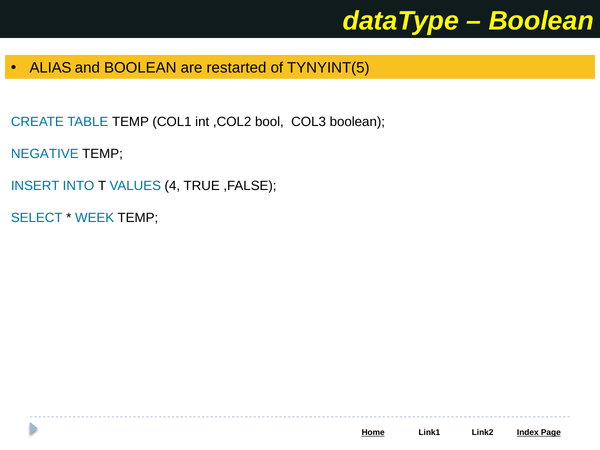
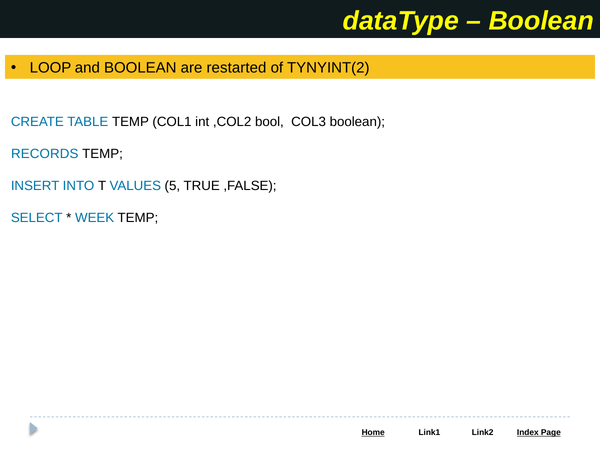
ALIAS: ALIAS -> LOOP (50, 68)
TYNYINT(5: TYNYINT(5 -> TYNYINT(2 (328, 68)
NEGATIVE: NEGATIVE -> RECORDS (45, 154)
4: 4 -> 5 (172, 186)
